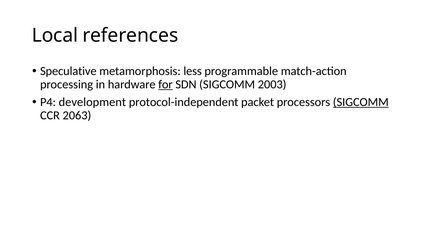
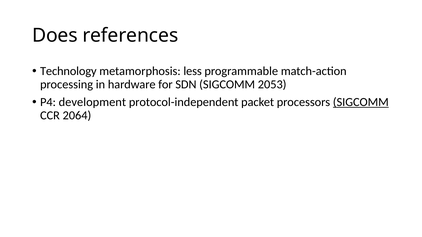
Local: Local -> Does (55, 35)
Speculative: Speculative -> Technology (68, 71)
for underline: present -> none (165, 85)
2003: 2003 -> 2053 (272, 85)
2063: 2063 -> 2064 (77, 116)
